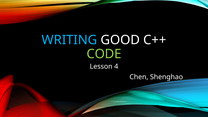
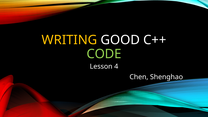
WRITING colour: light blue -> yellow (69, 40)
